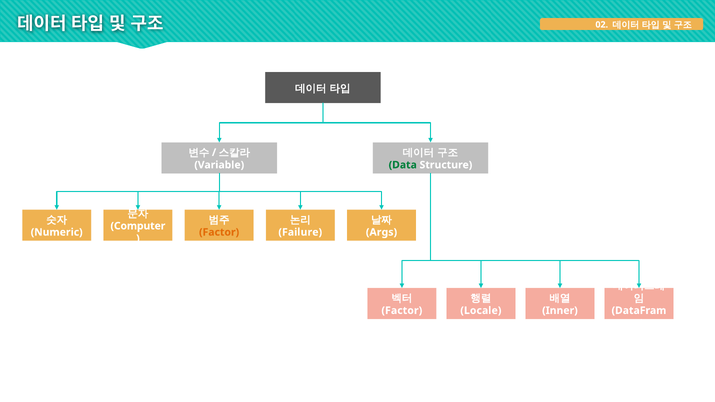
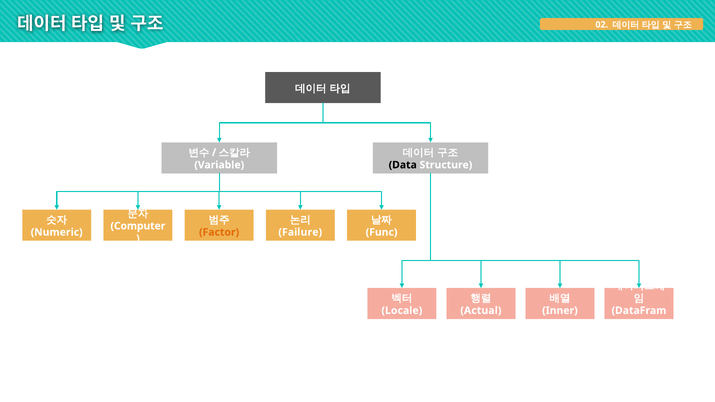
Data colour: green -> black (403, 165)
Args: Args -> Func (382, 232)
Factor: Factor -> Locale (402, 311)
Locale: Locale -> Actual (481, 311)
